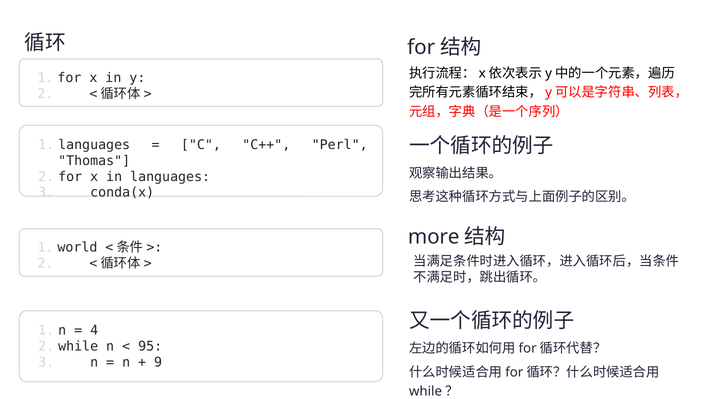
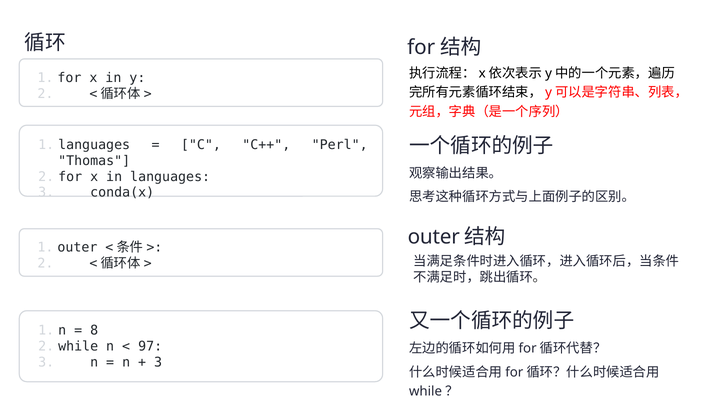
more: more -> outer (434, 237)
1 world: world -> outer (77, 247)
4: 4 -> 8 (94, 330)
95: 95 -> 97 (150, 346)
9: 9 -> 3 (158, 362)
